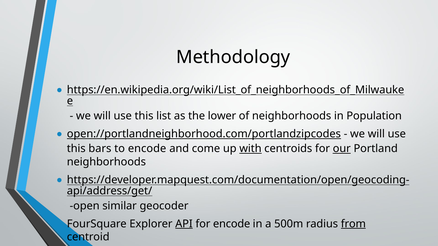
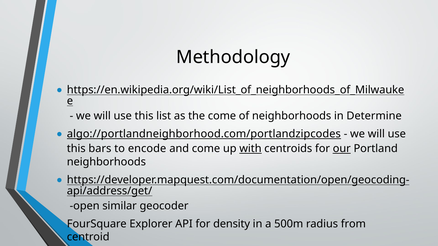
the lower: lower -> come (222, 116)
Population: Population -> Determine (374, 116)
open://portlandneighborhood.com/portlandzipcodes: open://portlandneighborhood.com/portlandzipcodes -> algo://portlandneighborhood.com/portlandzipcodes (204, 134)
API underline: present -> none (184, 224)
for encode: encode -> density (232, 224)
from underline: present -> none (353, 224)
